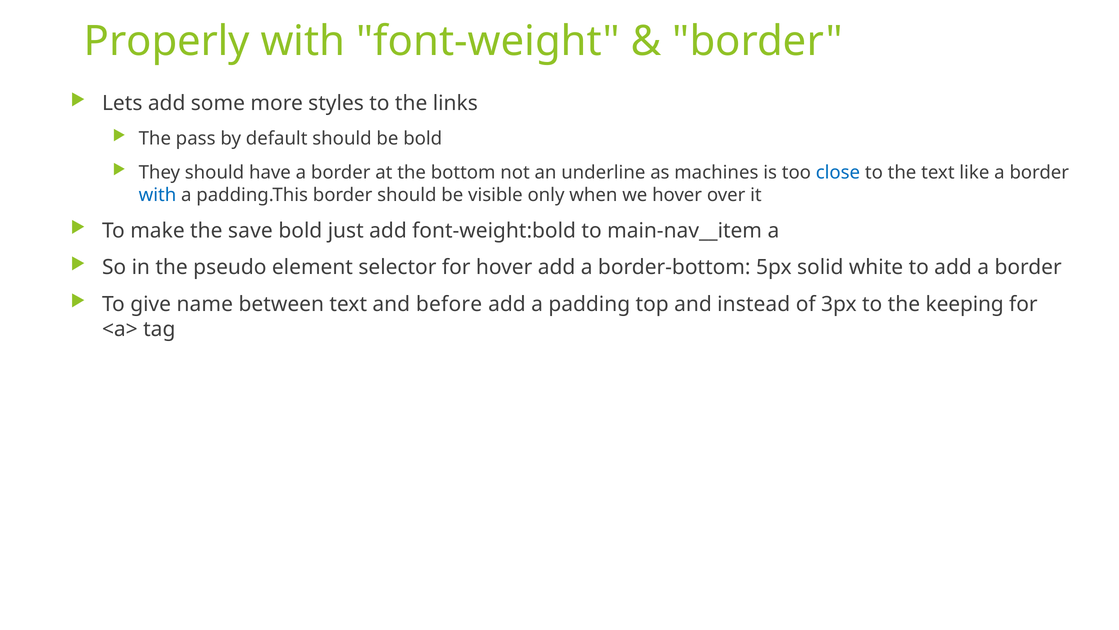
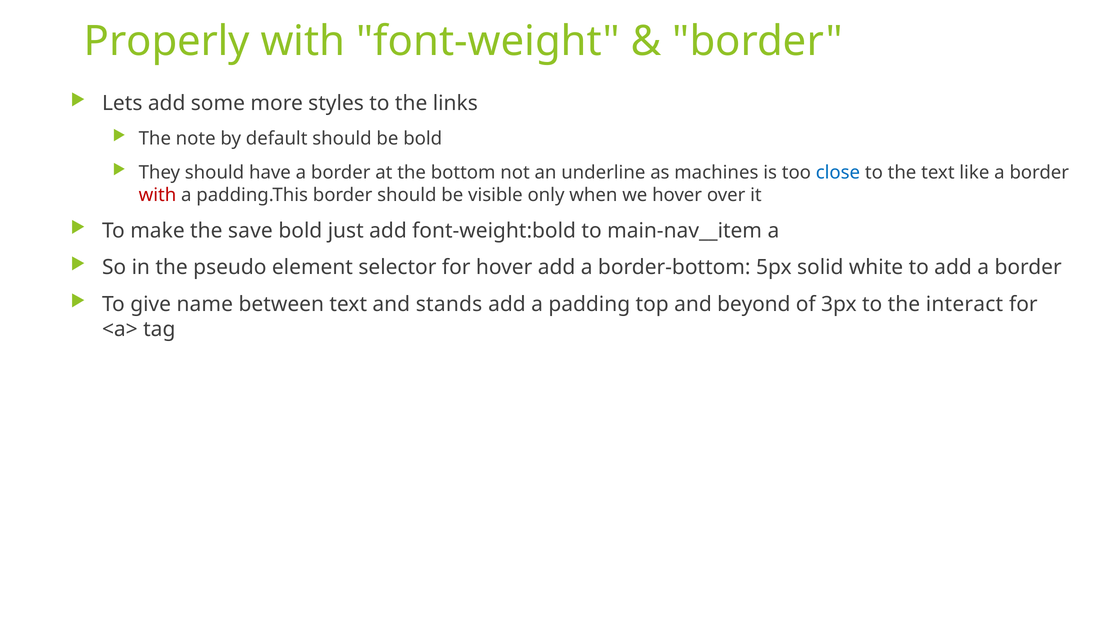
pass: pass -> note (196, 138)
with colour: blue -> red (158, 195)
before: before -> stands (449, 304)
instead: instead -> beyond (754, 304)
keeping: keeping -> interact (964, 304)
